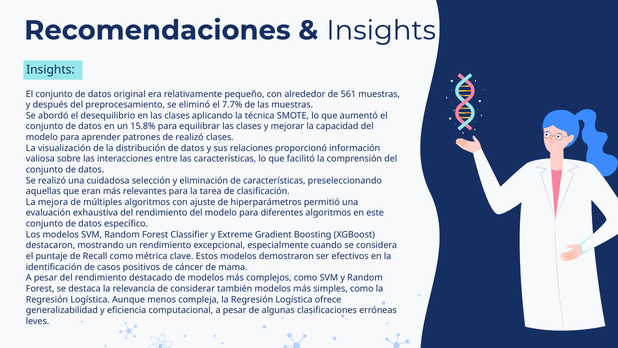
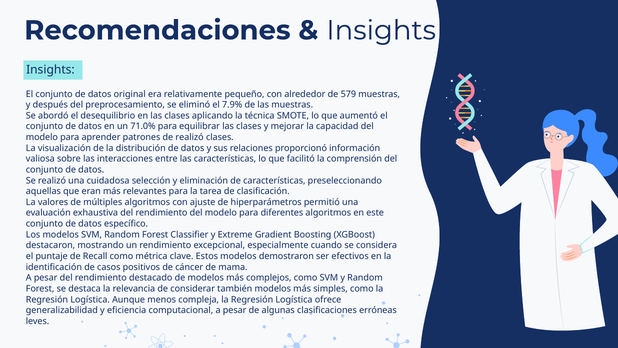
561: 561 -> 579 (348, 94)
7.7%: 7.7% -> 7.9% (232, 105)
15.8%: 15.8% -> 71.0% (143, 126)
mejora: mejora -> valores (53, 202)
